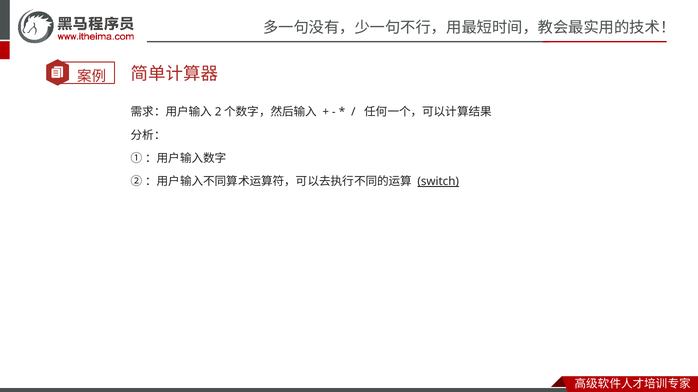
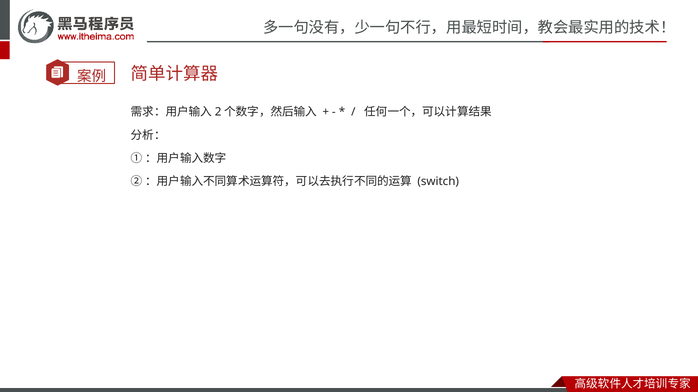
switch underline: present -> none (438, 182)
